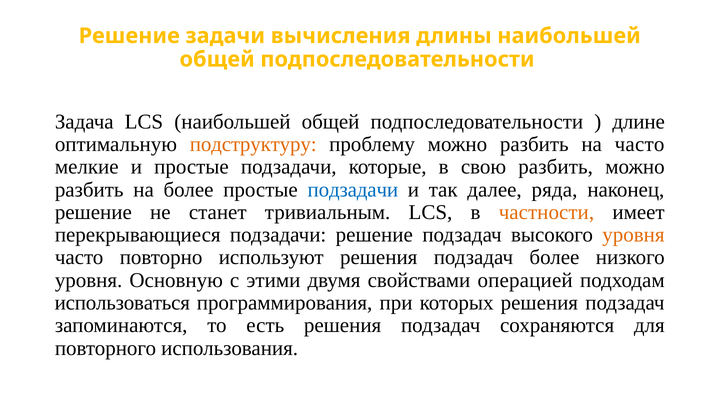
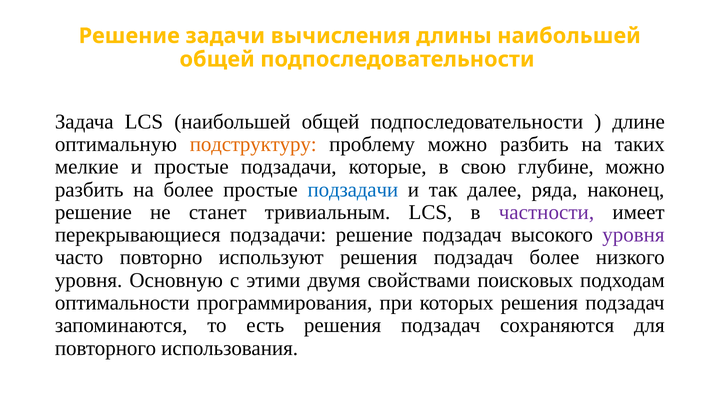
на часто: часто -> таких (640, 144)
свою разбить: разбить -> глубине (556, 167)
частности colour: orange -> purple (546, 212)
уровня colour: orange -> purple (633, 235)
операцией: операцией -> поисковых (525, 280)
использоваться: использоваться -> оптимальности (122, 303)
